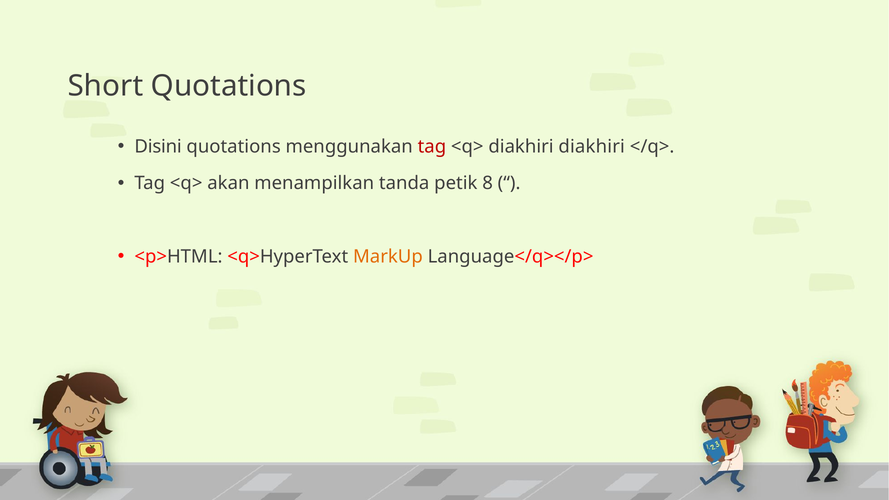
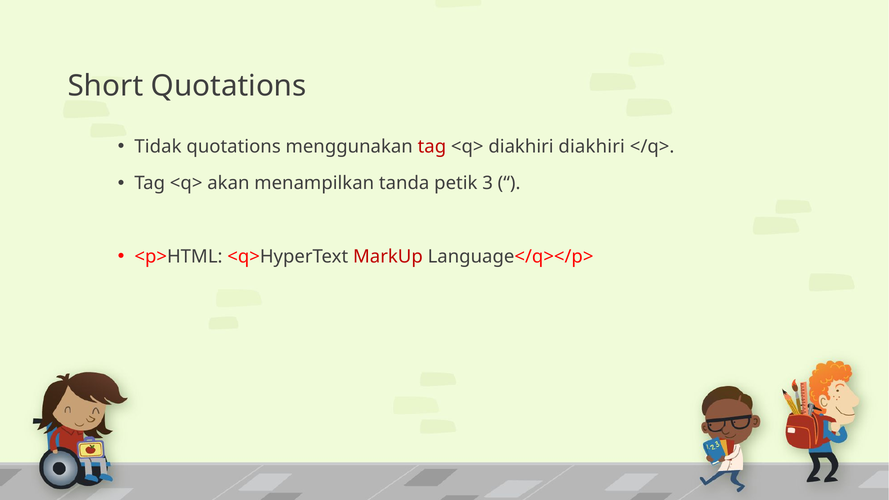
Disini: Disini -> Tidak (158, 147)
8: 8 -> 3 (488, 183)
MarkUp colour: orange -> red (388, 257)
